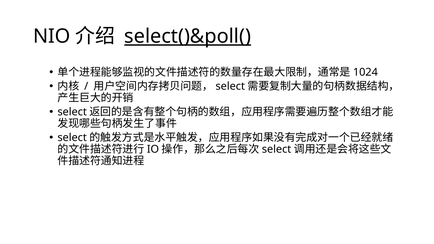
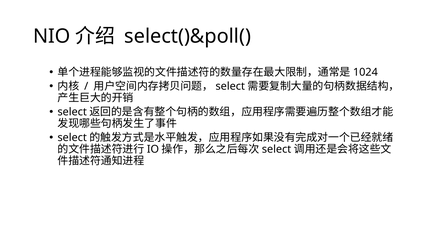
select()&poll( underline: present -> none (188, 36)
